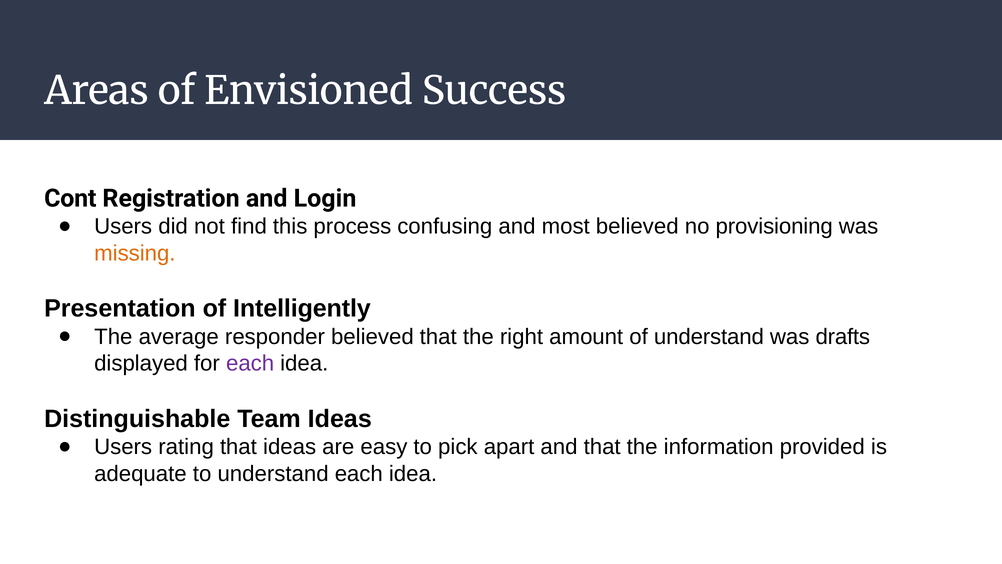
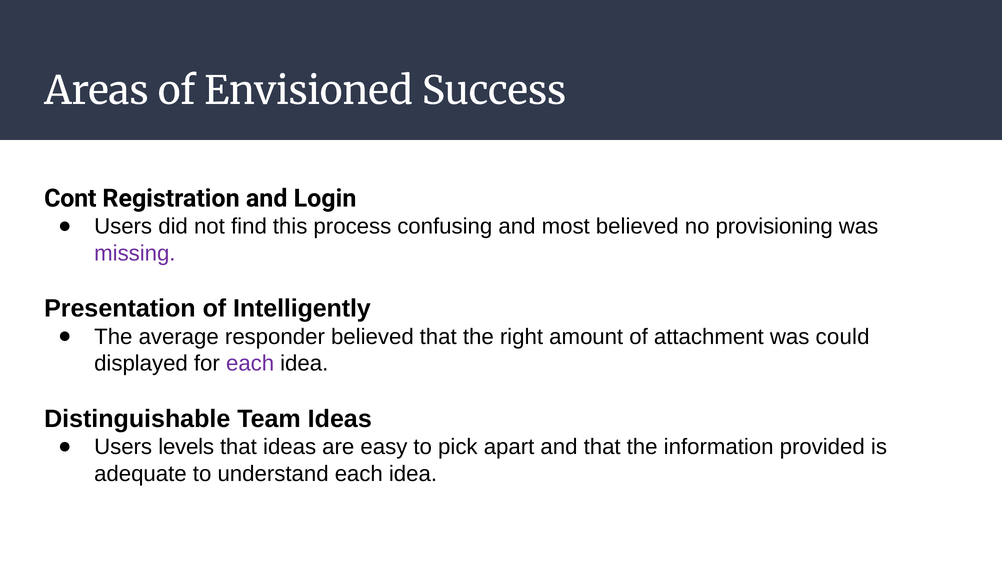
missing colour: orange -> purple (135, 253)
of understand: understand -> attachment (709, 337)
drafts: drafts -> could (843, 337)
rating: rating -> levels (186, 447)
